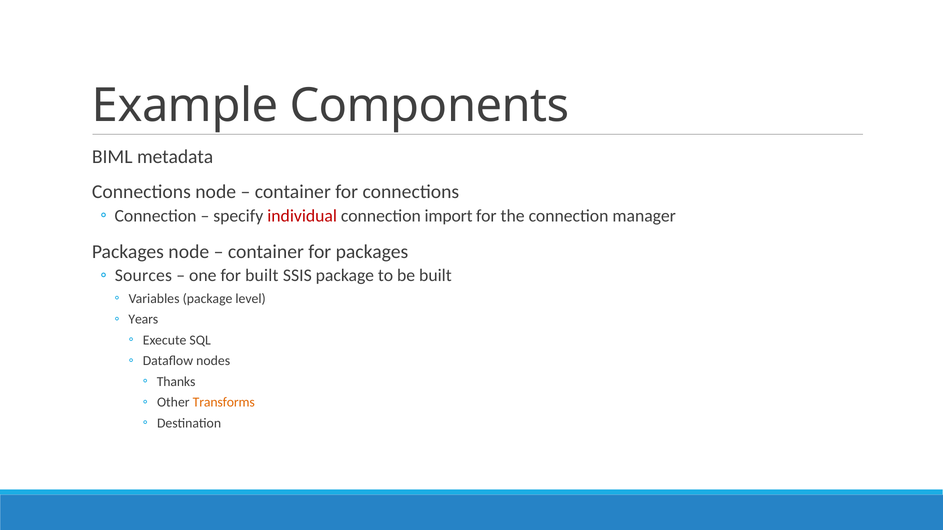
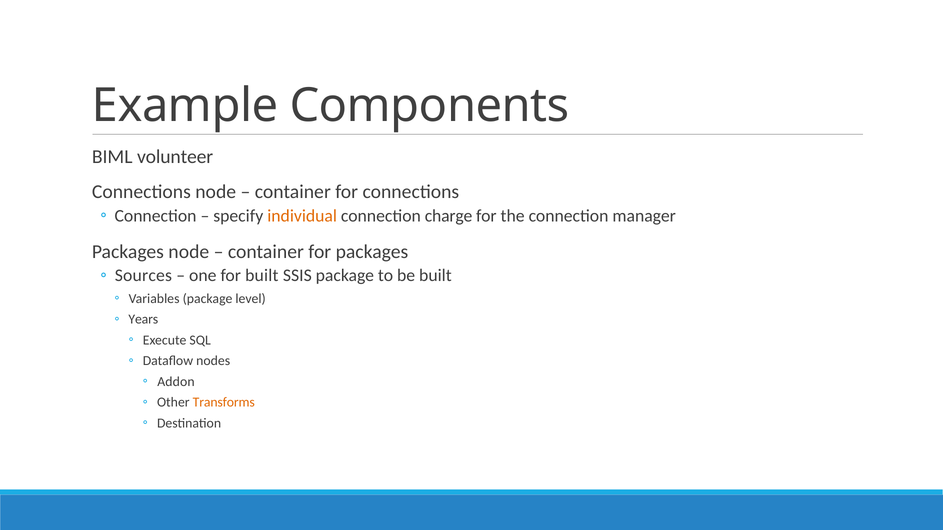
metadata: metadata -> volunteer (175, 157)
individual colour: red -> orange (302, 216)
import: import -> charge (449, 216)
Thanks: Thanks -> Addon (176, 382)
